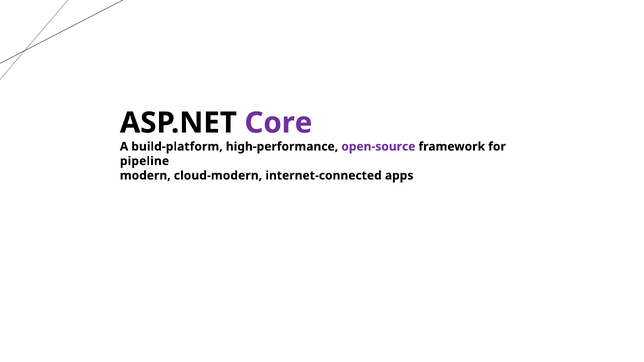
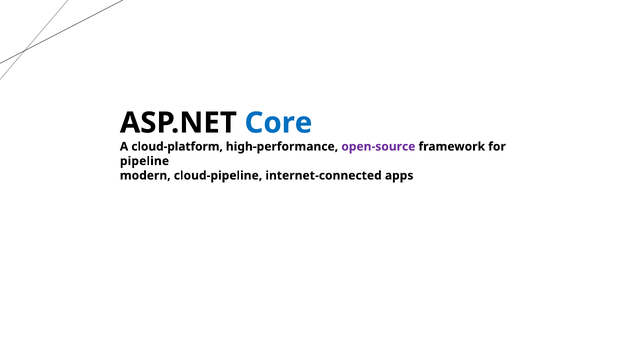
Core colour: purple -> blue (278, 123)
build-platform: build-platform -> cloud-platform (177, 147)
cloud-modern: cloud-modern -> cloud-pipeline (218, 176)
